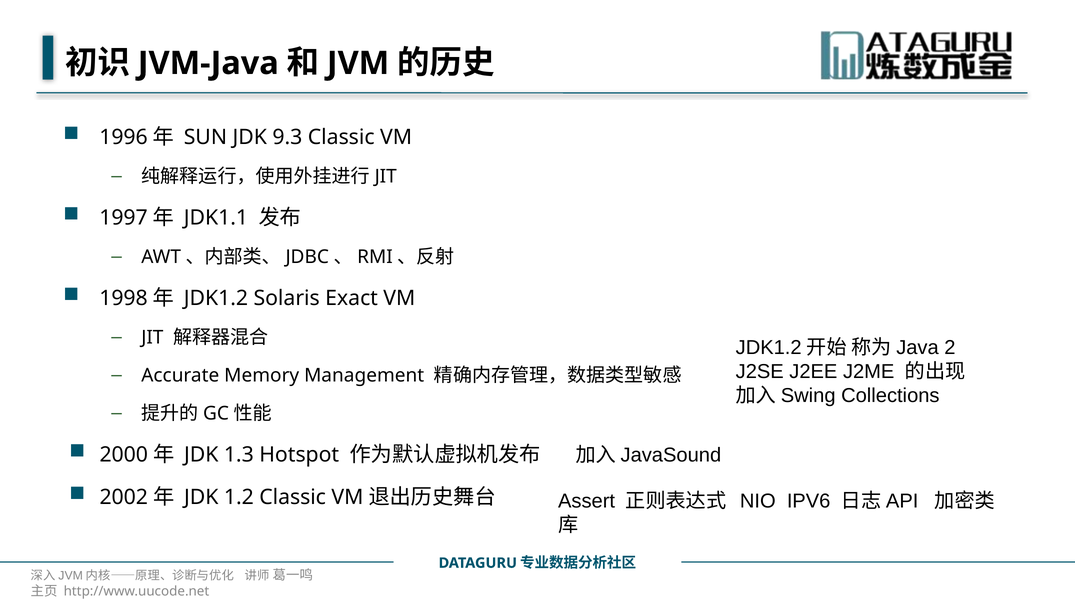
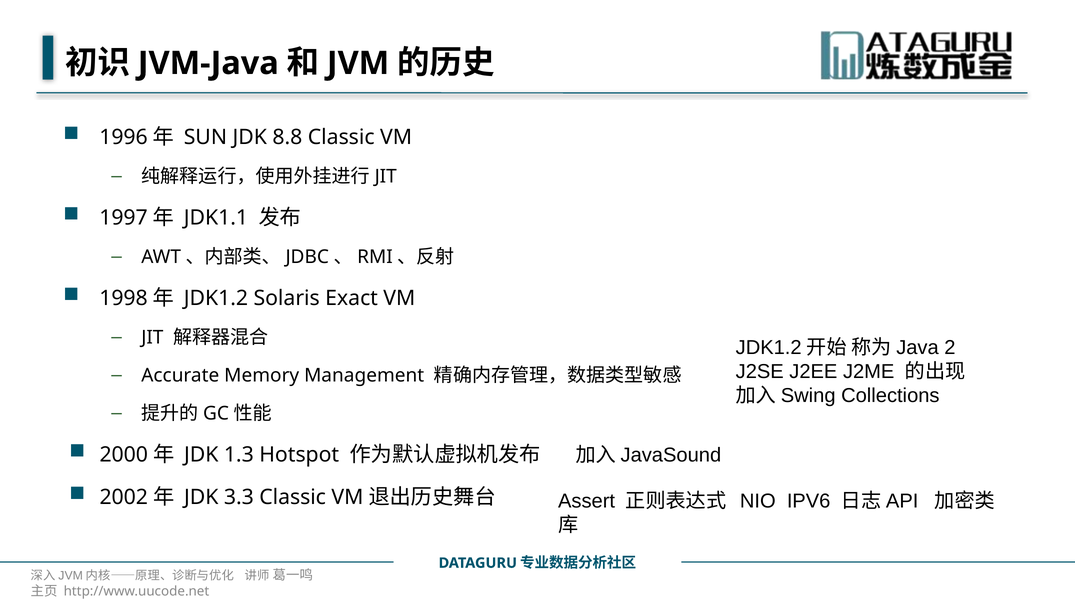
9.3: 9.3 -> 8.8 (287, 137)
1.2: 1.2 -> 3.3 (239, 497)
